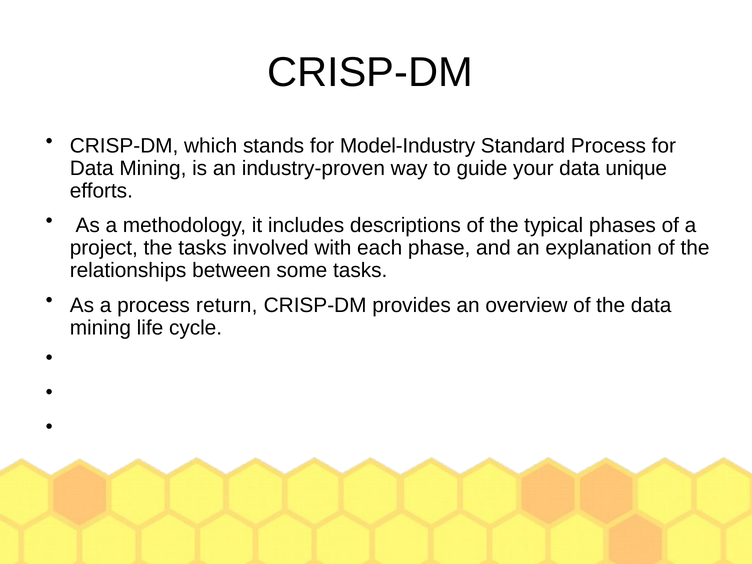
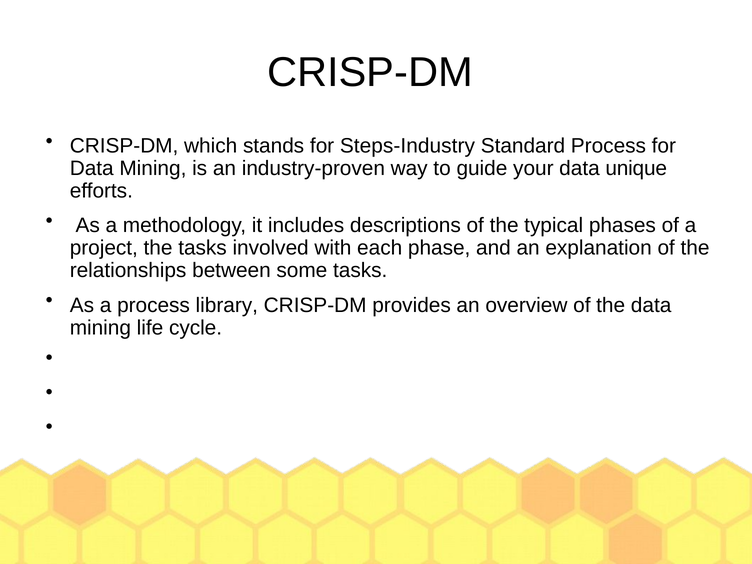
Model-Industry: Model-Industry -> Steps-Industry (407, 146)
return: return -> library (227, 305)
